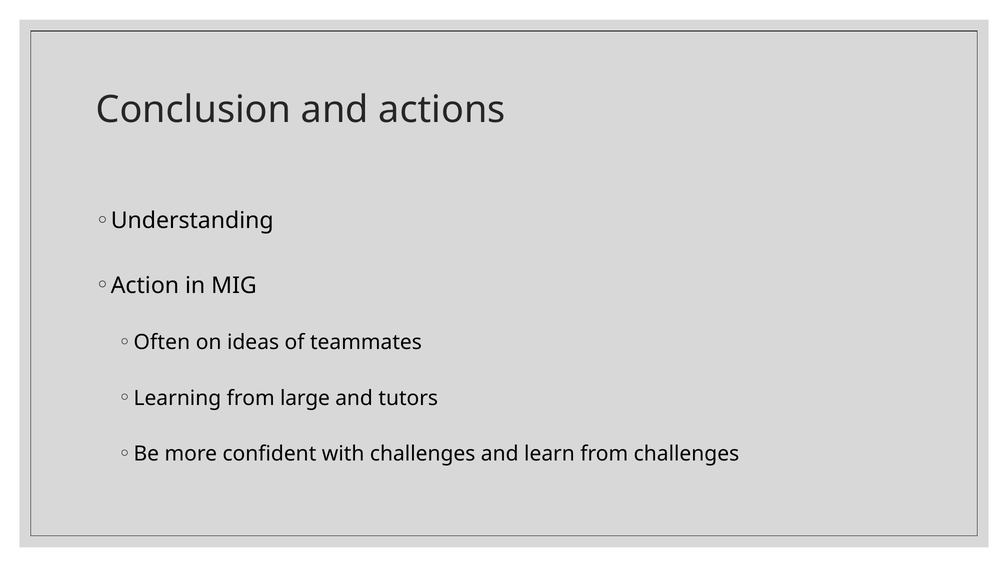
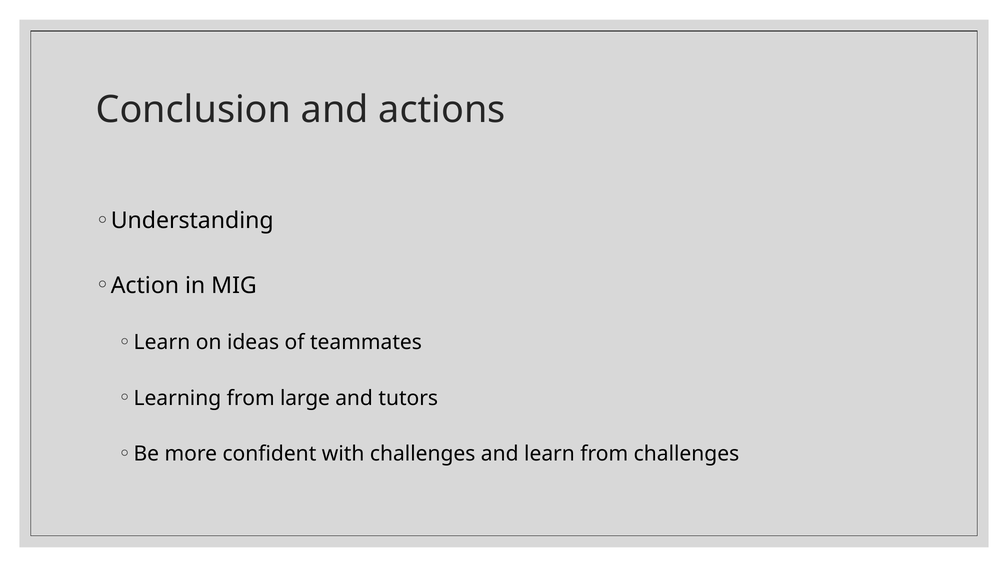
Often: Often -> Learn (162, 342)
